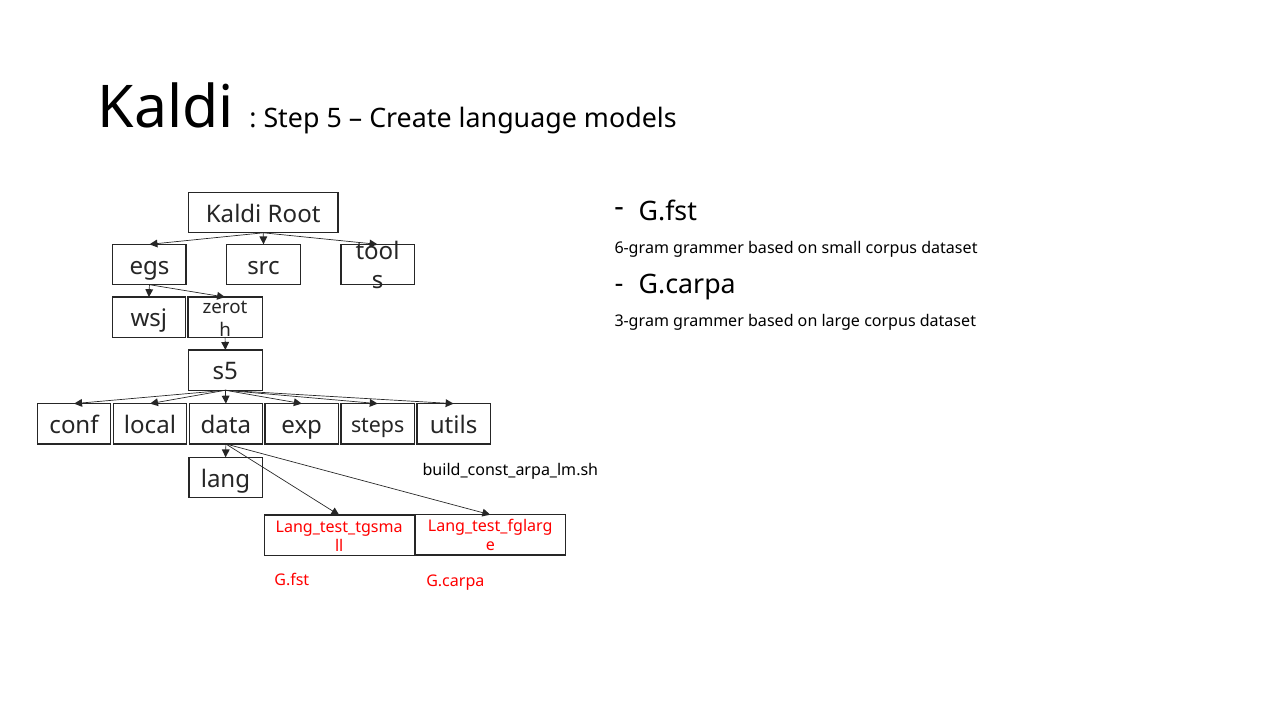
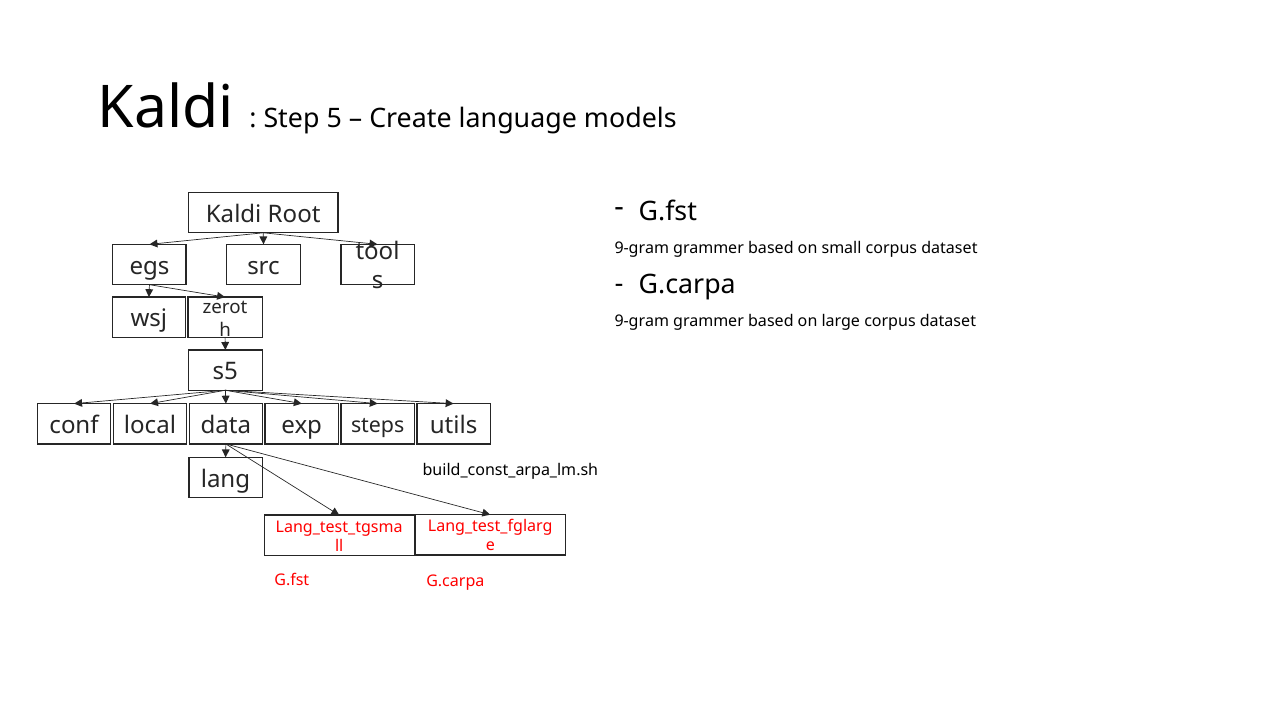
6-gram: 6-gram -> 9-gram (642, 248)
3-gram: 3-gram -> 9-gram (642, 321)
